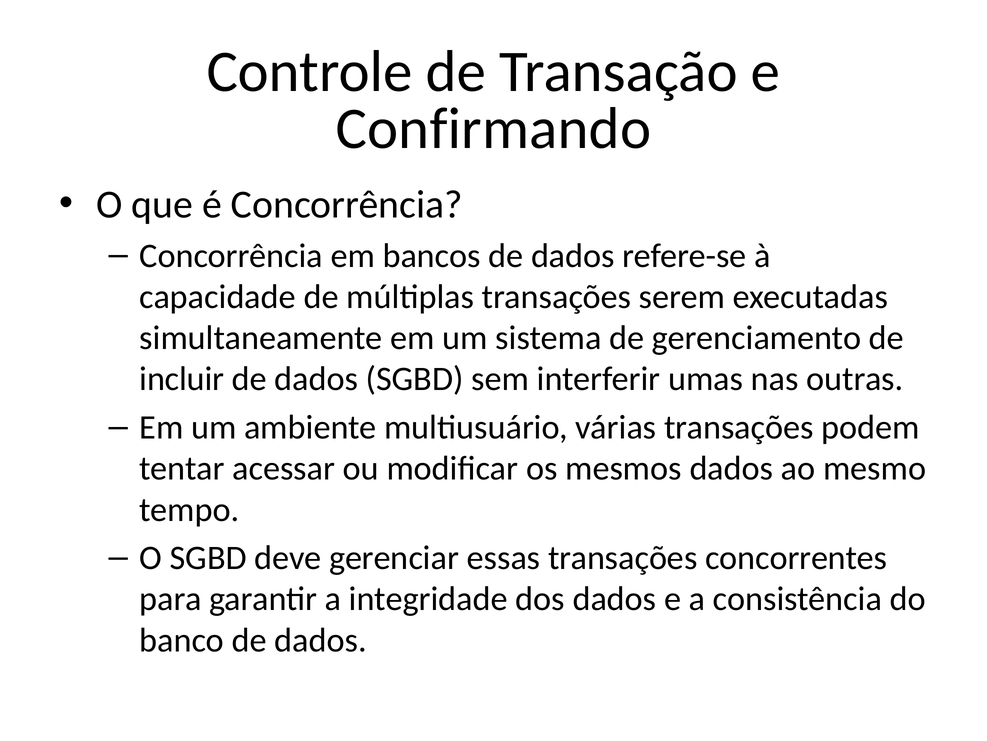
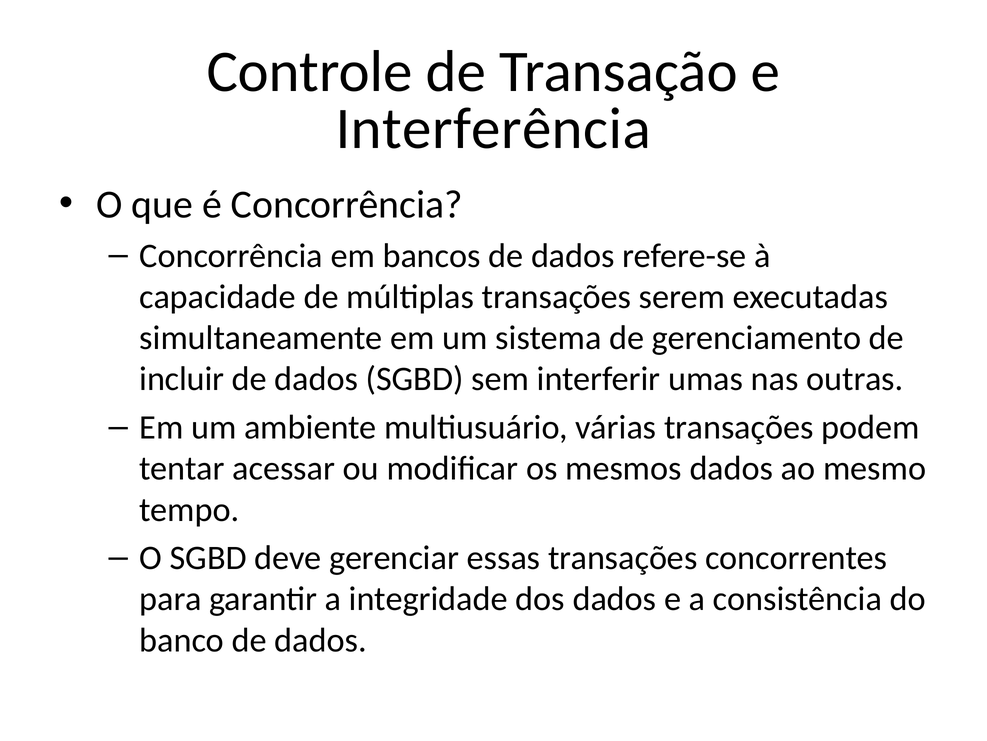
Confirmando: Confirmando -> Interferência (493, 128)
